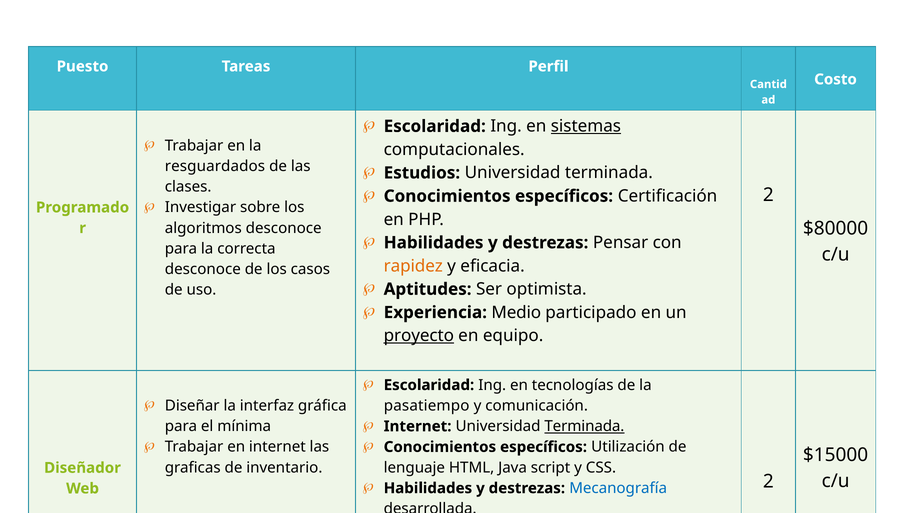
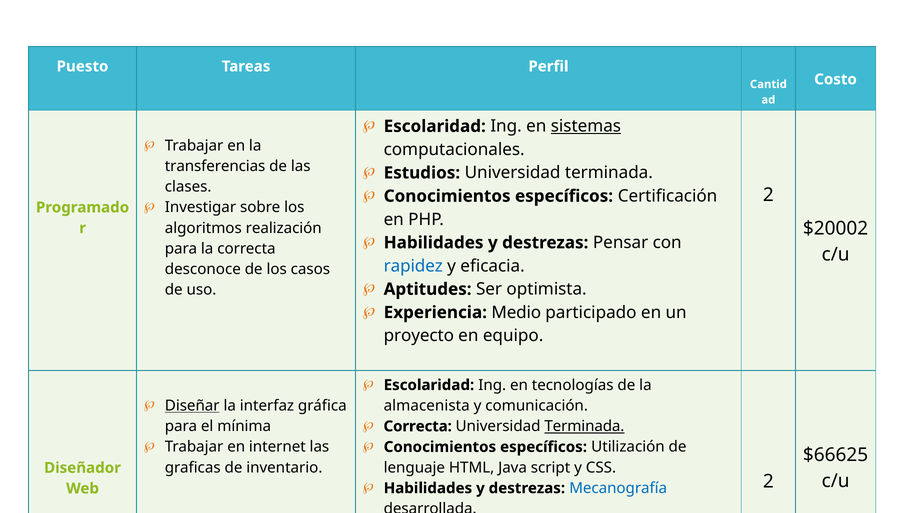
resguardados: resguardados -> transferencias (215, 166)
$80000: $80000 -> $20002 (836, 228)
algoritmos desconoce: desconoce -> realización (284, 228)
rapidez colour: orange -> blue (413, 266)
proyecto underline: present -> none (419, 335)
Diseñar underline: none -> present (192, 405)
pasatiempo: pasatiempo -> almacenista (427, 405)
Internet: Internet -> Correcta (418, 426)
$15000: $15000 -> $66625 (836, 455)
